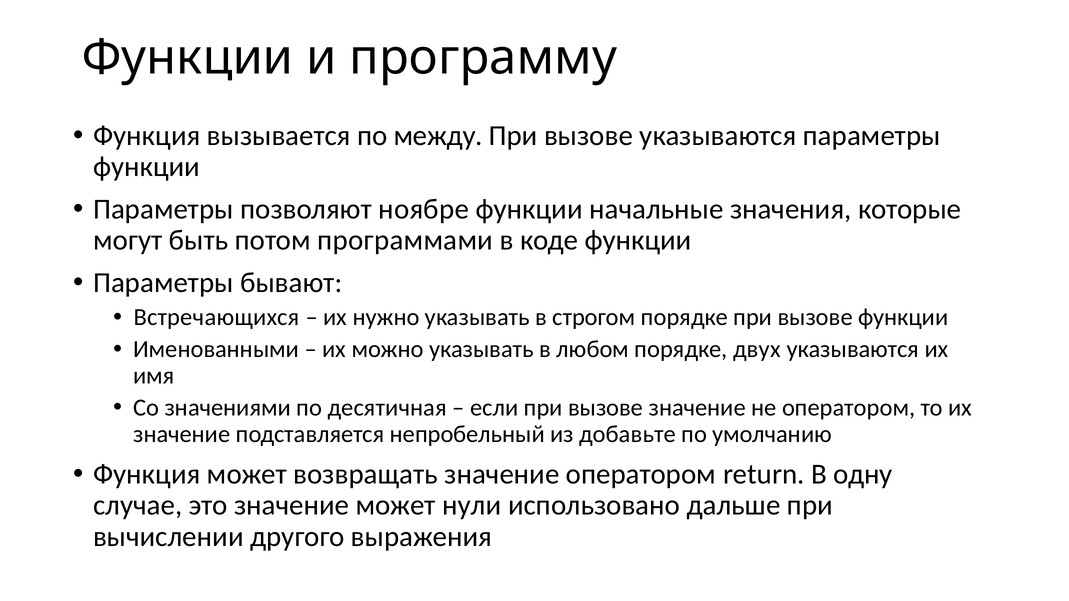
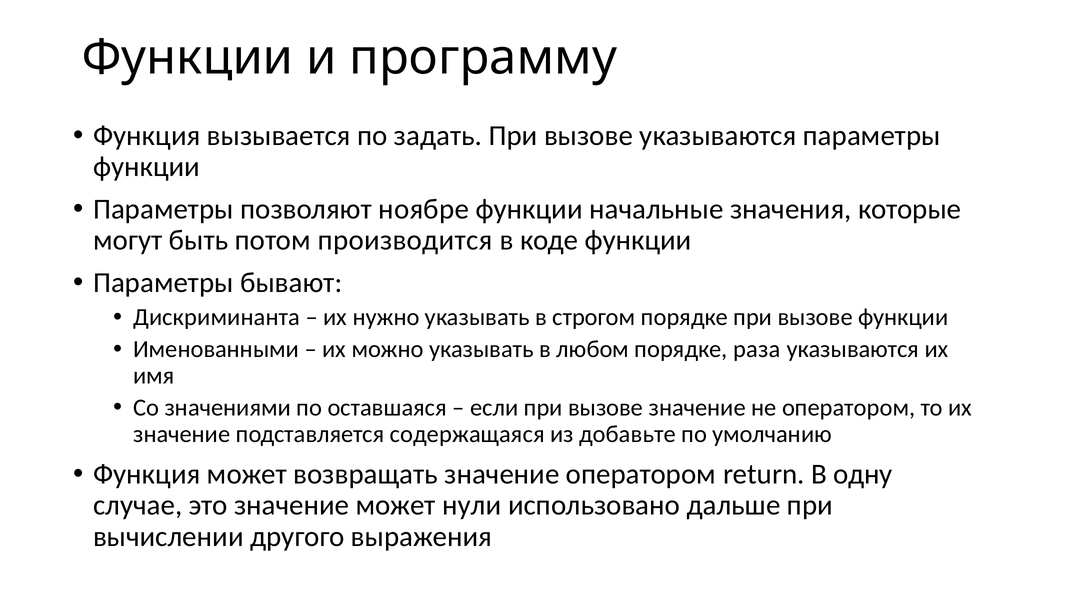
между: между -> задать (438, 136)
программами: программами -> производится (405, 241)
Встречающихся: Встречающихся -> Дискриминанта (217, 317)
двух: двух -> раза (757, 349)
десятичная: десятичная -> оставшаяся (387, 408)
непробельный: непробельный -> содержащаяся (467, 434)
